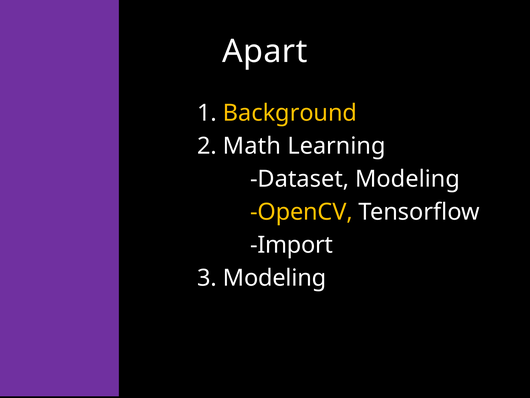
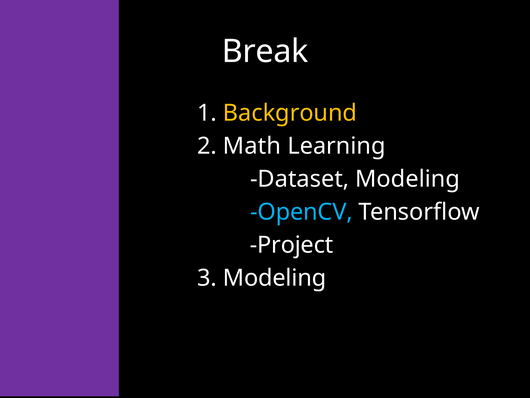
Apart: Apart -> Break (265, 51)
OpenCV colour: yellow -> light blue (301, 212)
Import: Import -> Project (292, 245)
